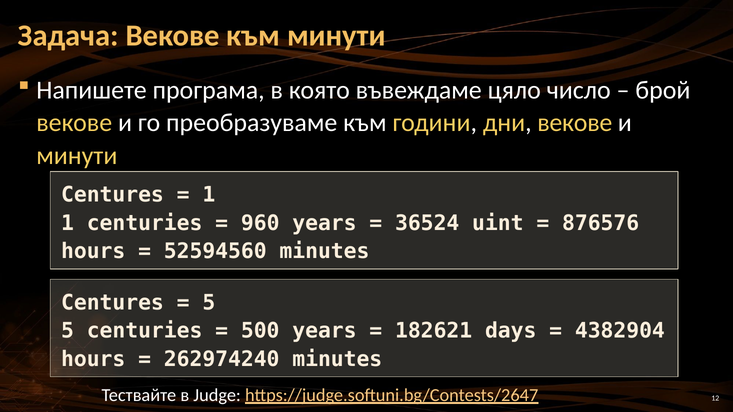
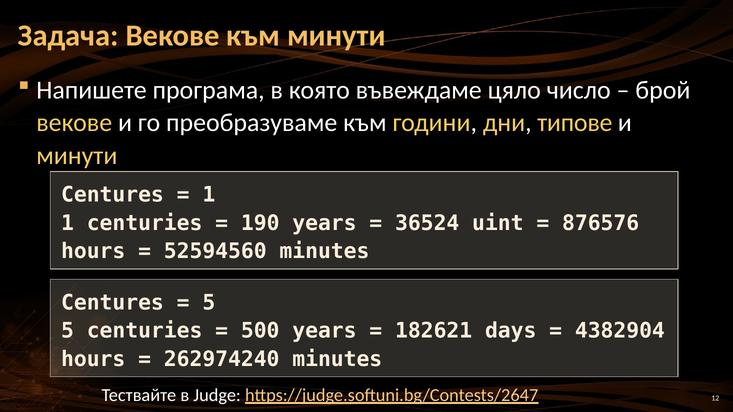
дни векове: векове -> типове (575, 123)
960: 960 -> 190 (260, 223)
